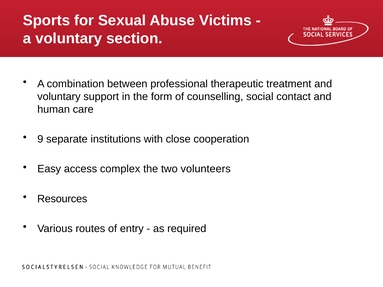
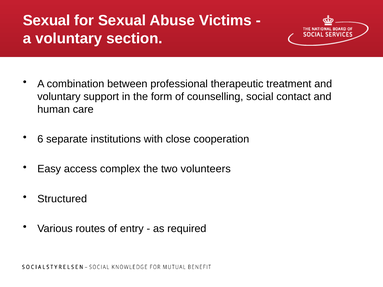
Sports: Sports -> Sexual (47, 21)
9: 9 -> 6 (40, 139)
Resources: Resources -> Structured (62, 199)
